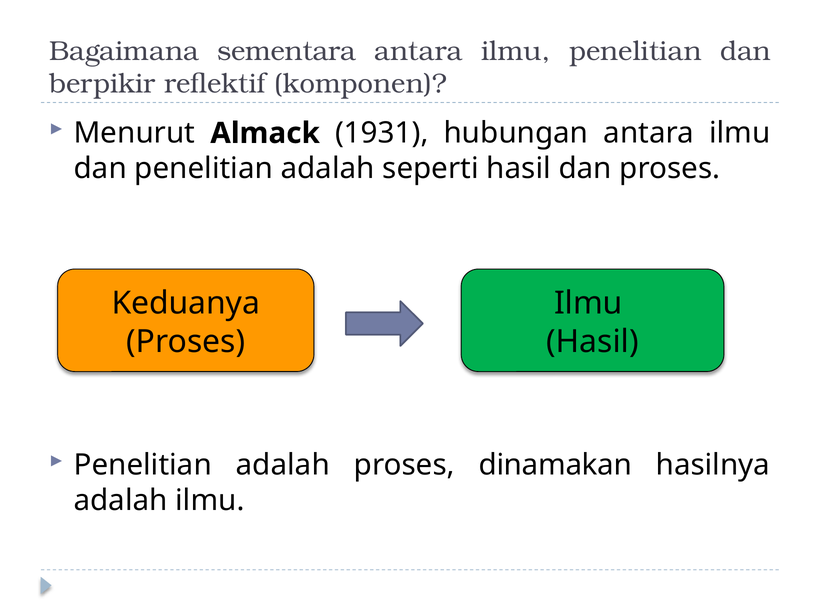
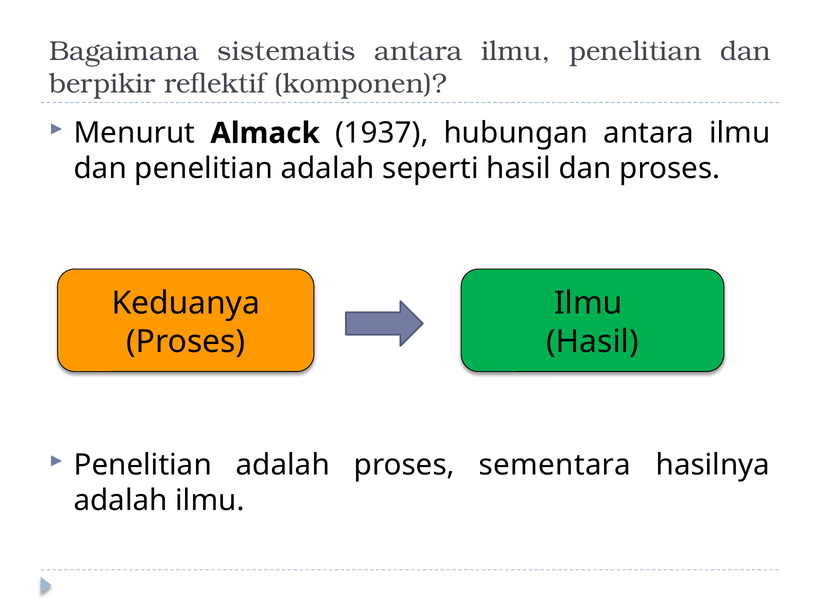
sementara: sementara -> sistematis (286, 51)
1931: 1931 -> 1937 (382, 133)
dinamakan: dinamakan -> sementara (555, 465)
